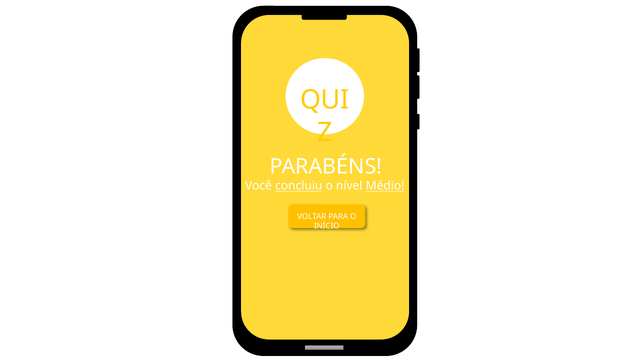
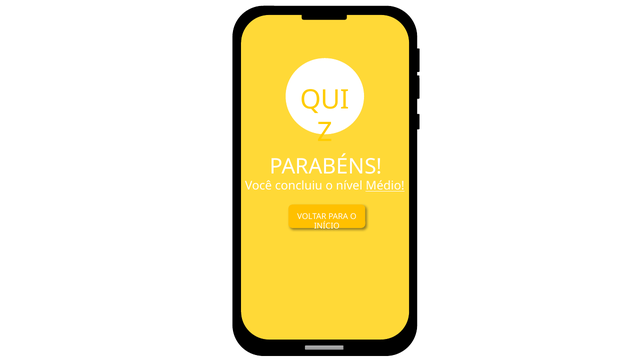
concluiu underline: present -> none (299, 186)
